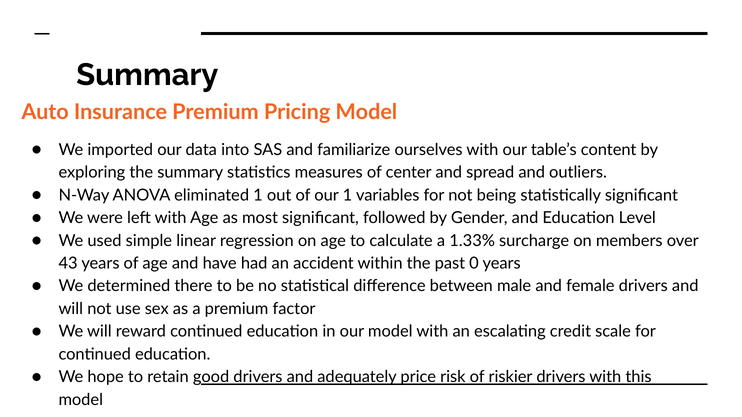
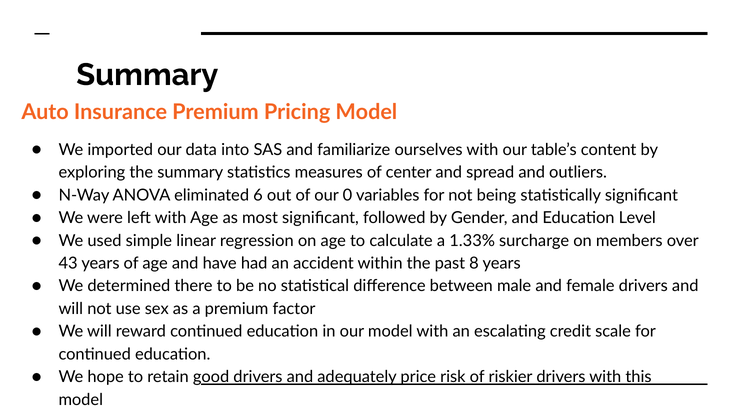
eliminated 1: 1 -> 6 (258, 195)
our 1: 1 -> 0 (347, 195)
0: 0 -> 8 (474, 264)
